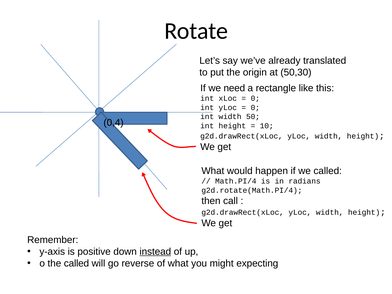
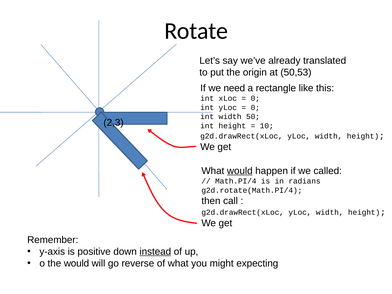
50,30: 50,30 -> 50,53 (296, 72)
0,4: 0,4 -> 2,3 (114, 123)
would underline: none -> present (240, 171)
the called: called -> would (76, 263)
